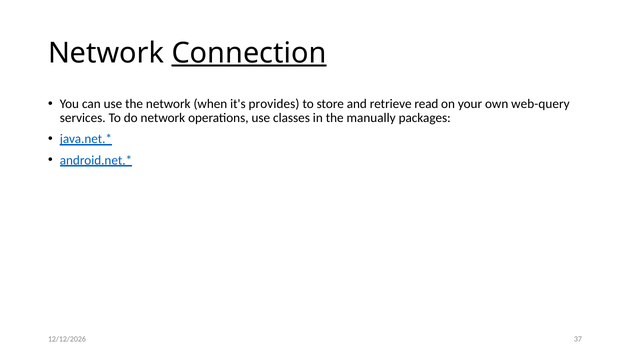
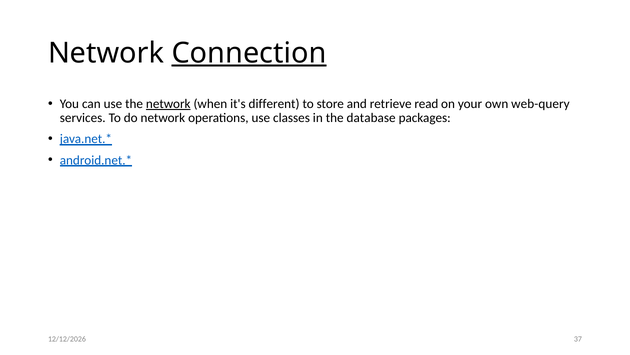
network underline: none -> present (168, 104)
provides: provides -> different (274, 104)
manually: manually -> database (371, 118)
